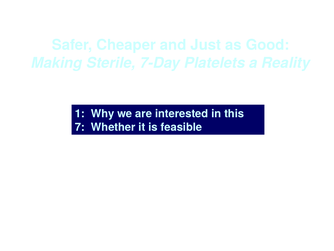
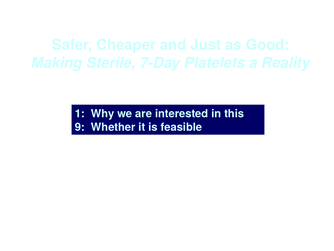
7: 7 -> 9 (80, 127)
